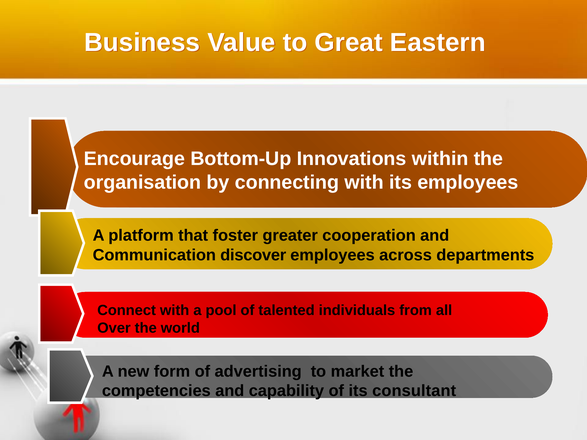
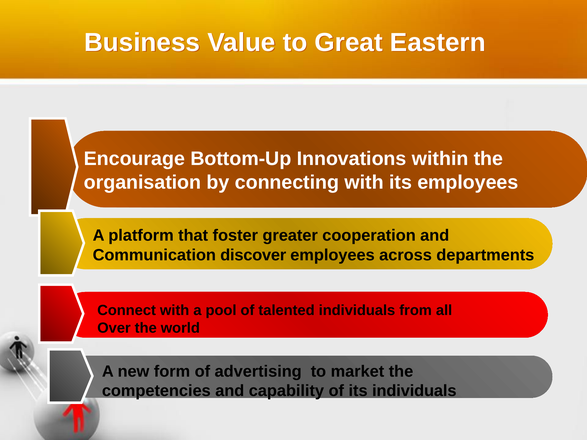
its consultant: consultant -> individuals (414, 391)
